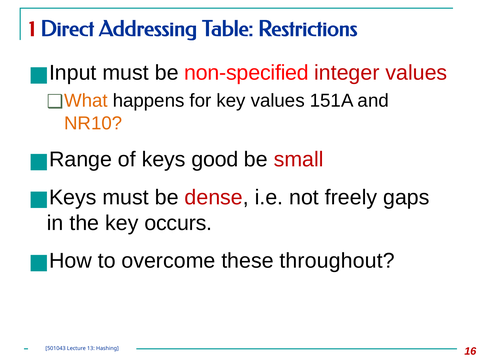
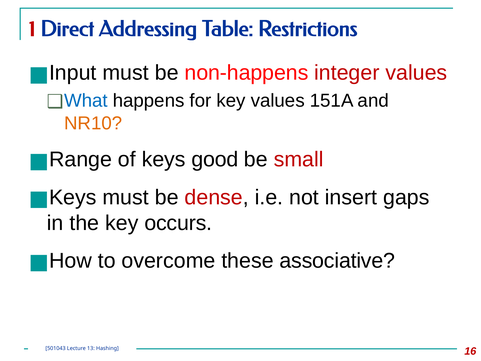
non-specified: non-specified -> non-happens (246, 73)
What colour: orange -> blue (86, 101)
freely: freely -> insert (351, 197)
throughout: throughout -> associative (337, 260)
